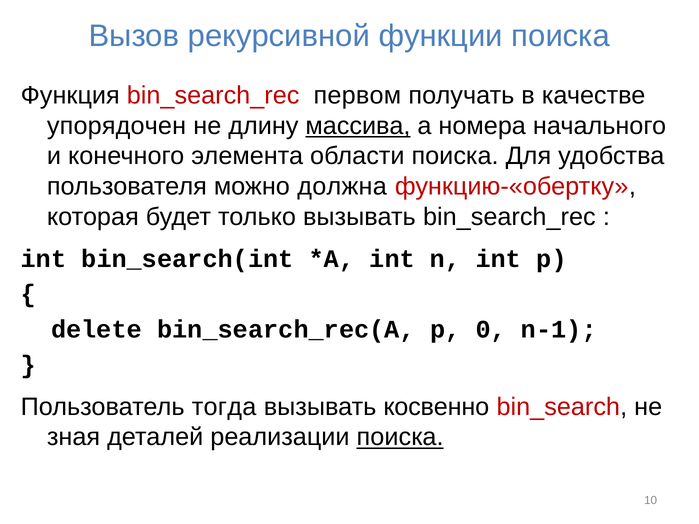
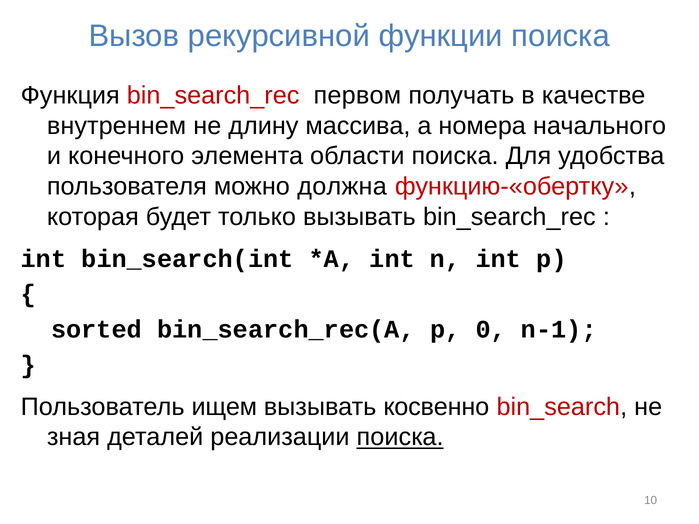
упорядочен: упорядочен -> внутреннем (117, 126)
массива underline: present -> none (358, 126)
delete: delete -> sorted (96, 330)
тогда: тогда -> ищем (224, 407)
